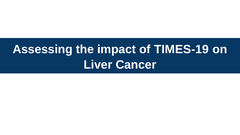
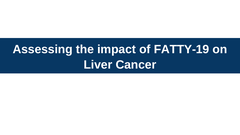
TIMES-19: TIMES-19 -> FATTY-19 (182, 49)
